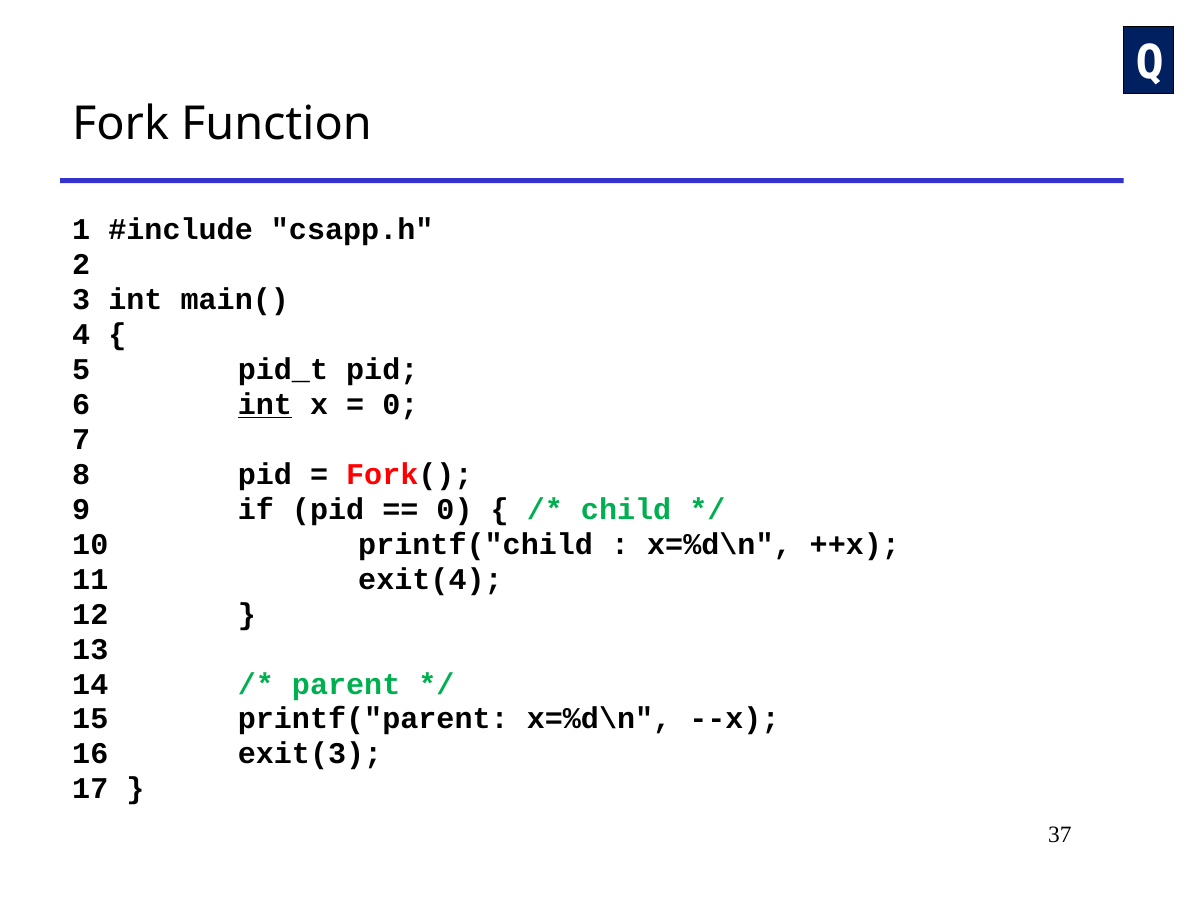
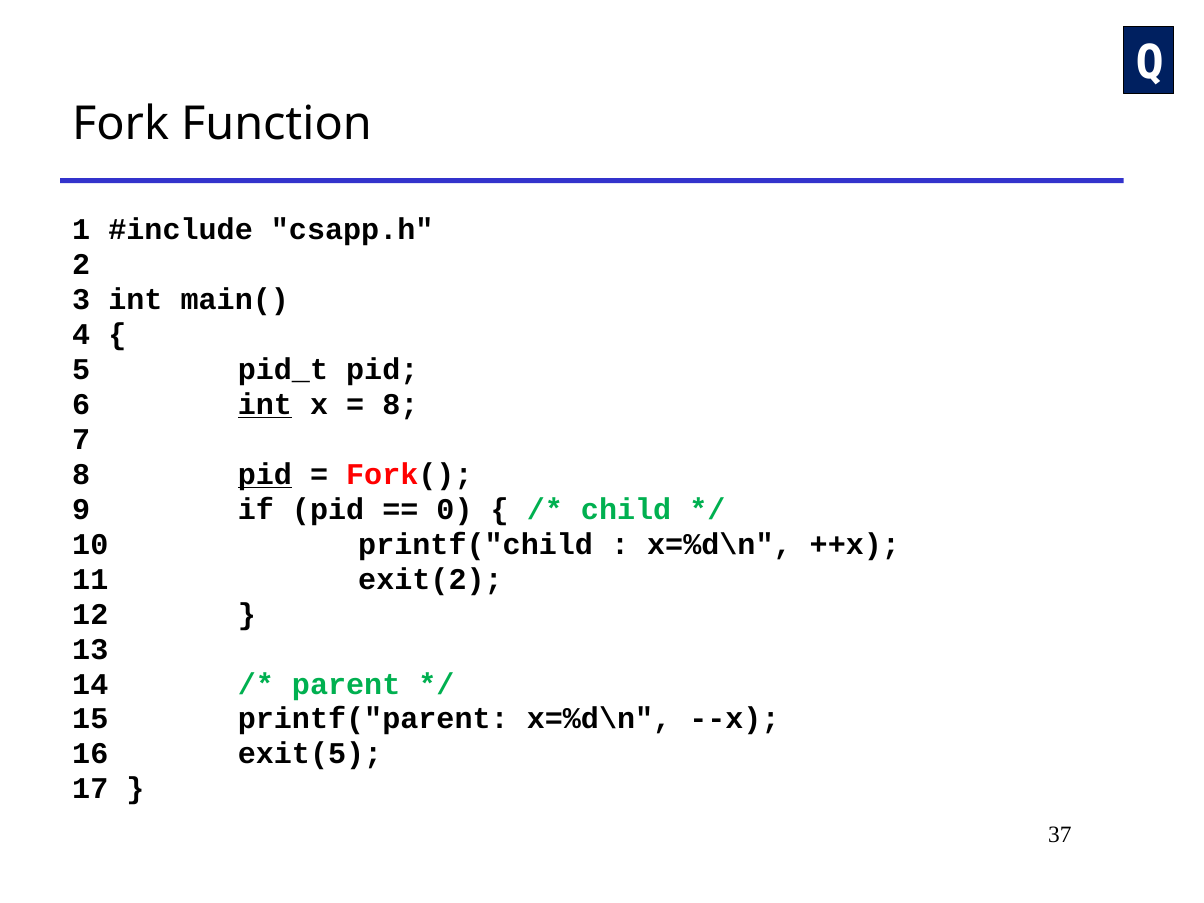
0: 0 -> 8 (400, 405)
pid underline: none -> present (265, 474)
exit(4: exit(4 -> exit(2 (430, 579)
exit(3: exit(3 -> exit(5 (310, 754)
